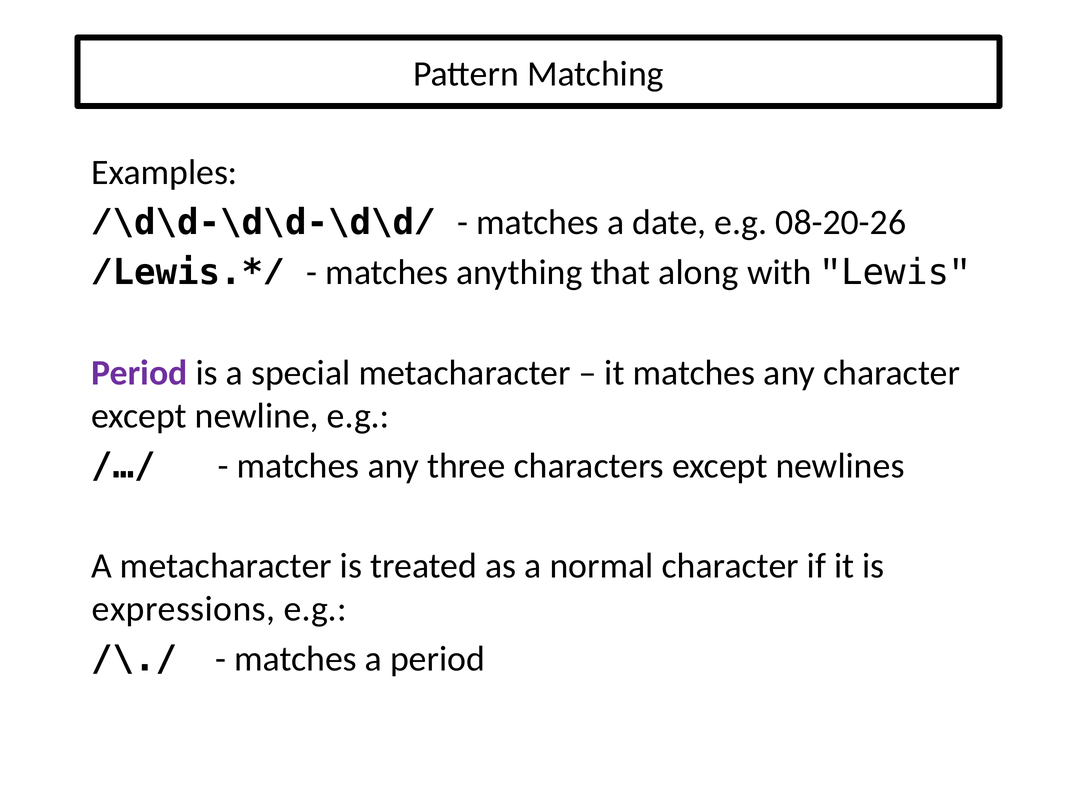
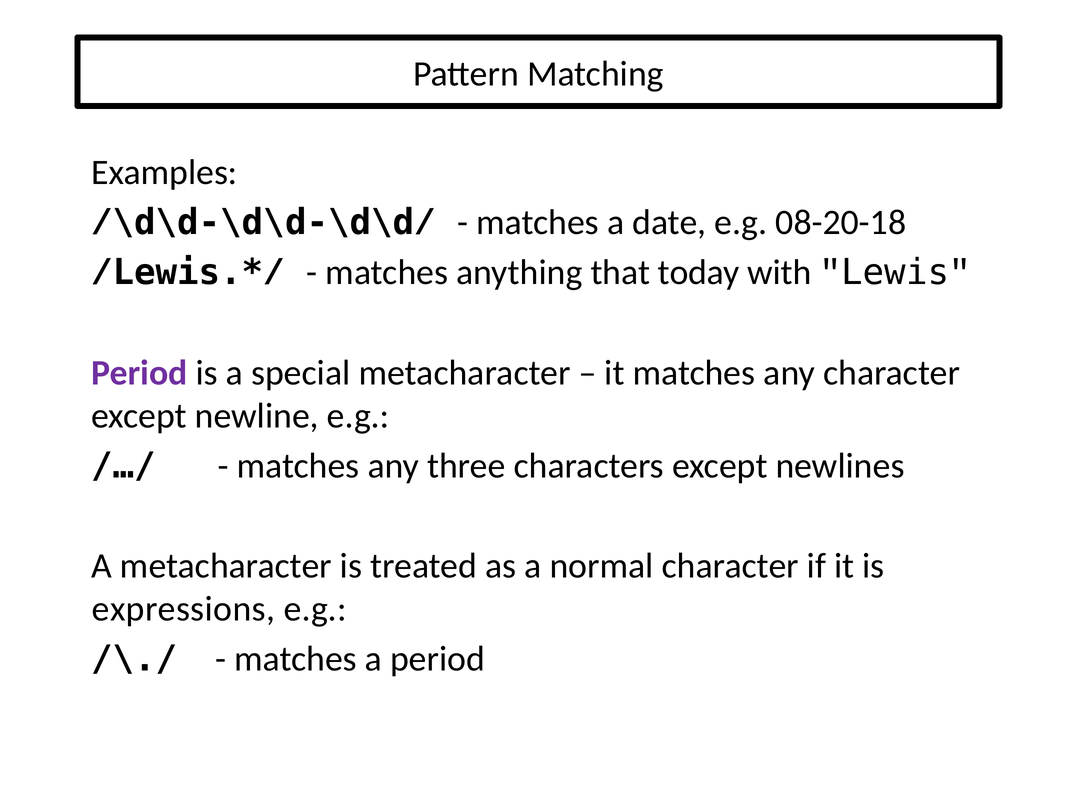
08-20-26: 08-20-26 -> 08-20-18 (841, 223)
along: along -> today (699, 273)
